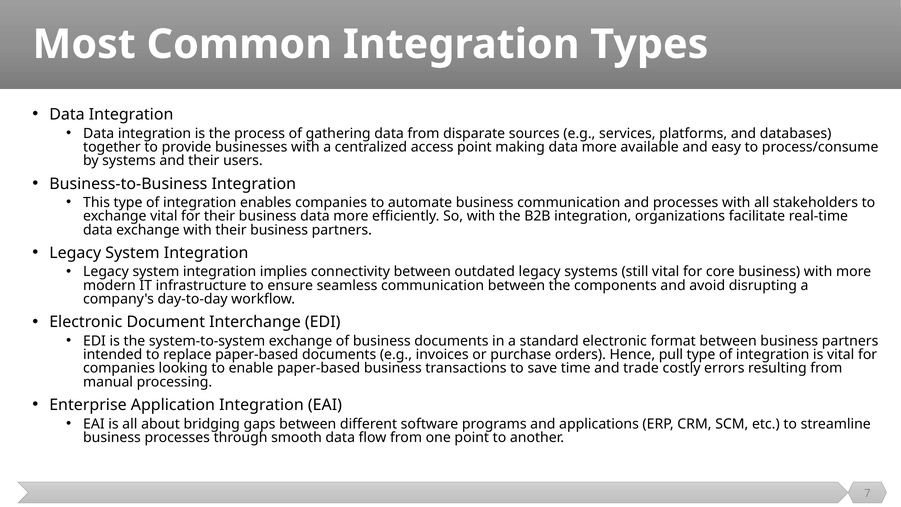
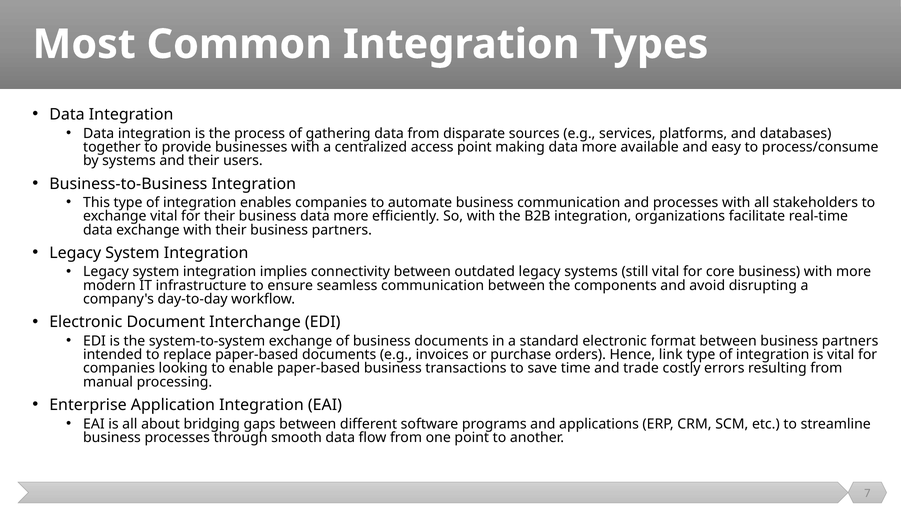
pull: pull -> link (671, 355)
